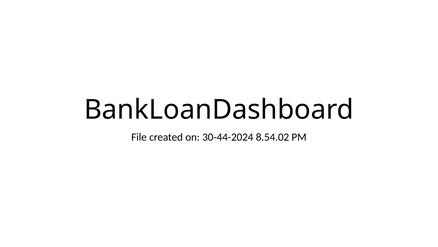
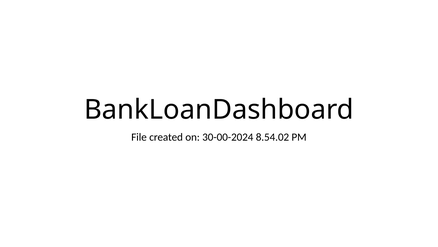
30-44-2024: 30-44-2024 -> 30-00-2024 (228, 137)
